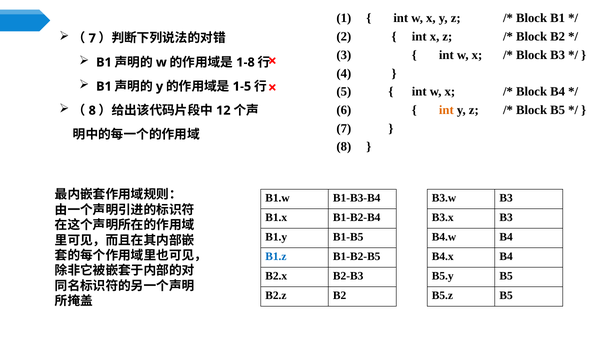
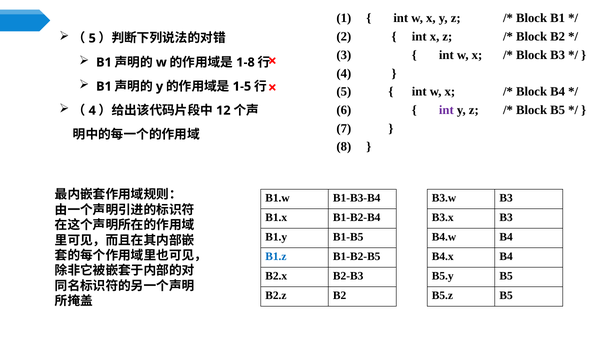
7: 7 -> 5 (92, 38)
8: 8 -> 4 (92, 111)
int colour: orange -> purple (446, 110)
